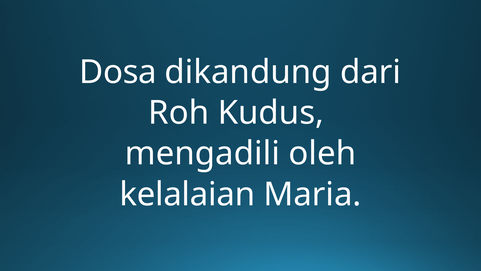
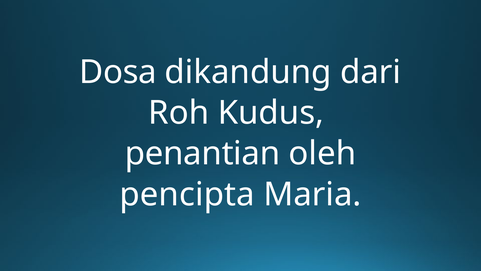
mengadili: mengadili -> penantian (203, 153)
kelalaian: kelalaian -> pencipta (187, 194)
